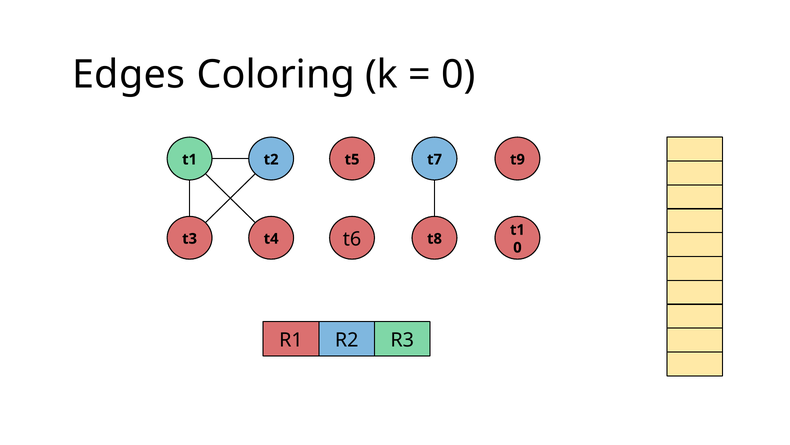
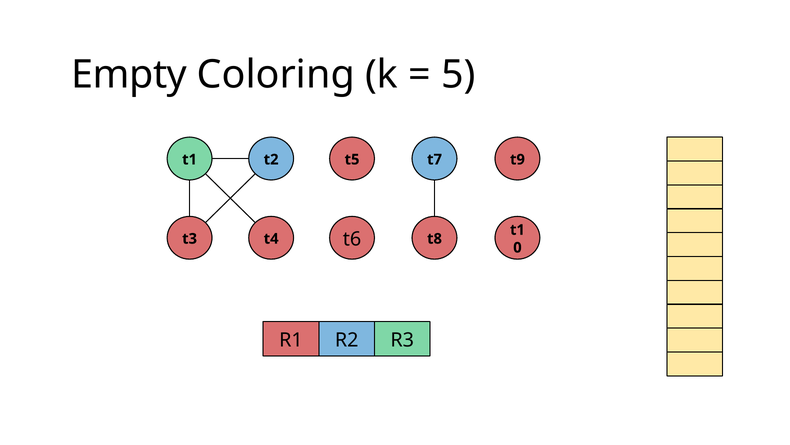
Edges: Edges -> Empty (129, 75)
0: 0 -> 5 (458, 75)
